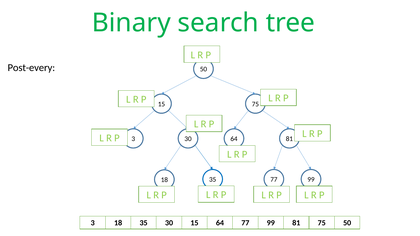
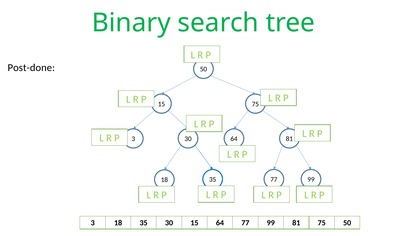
Post-every: Post-every -> Post-done (31, 68)
